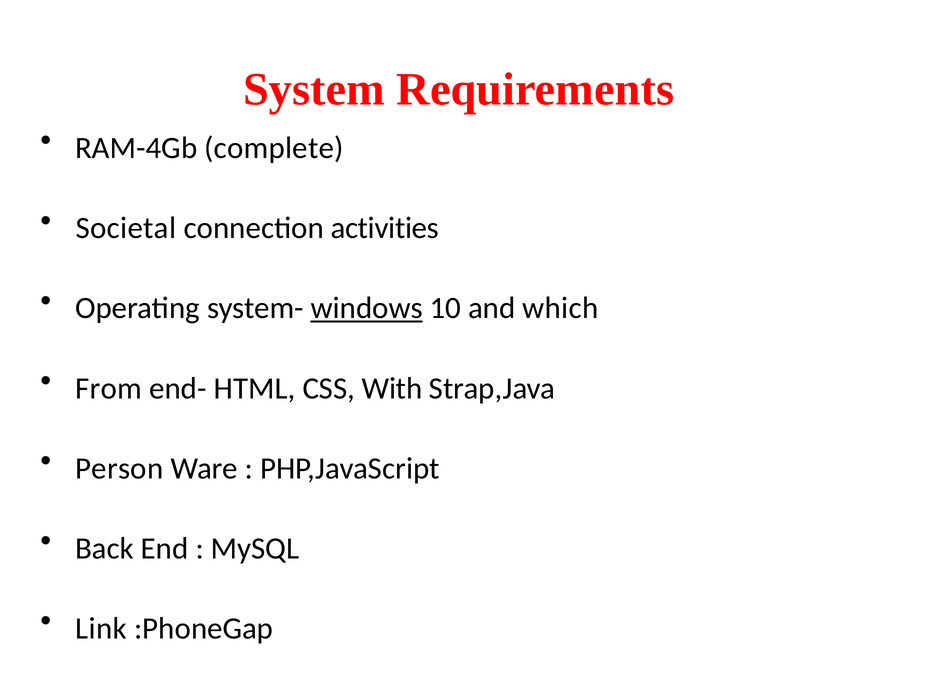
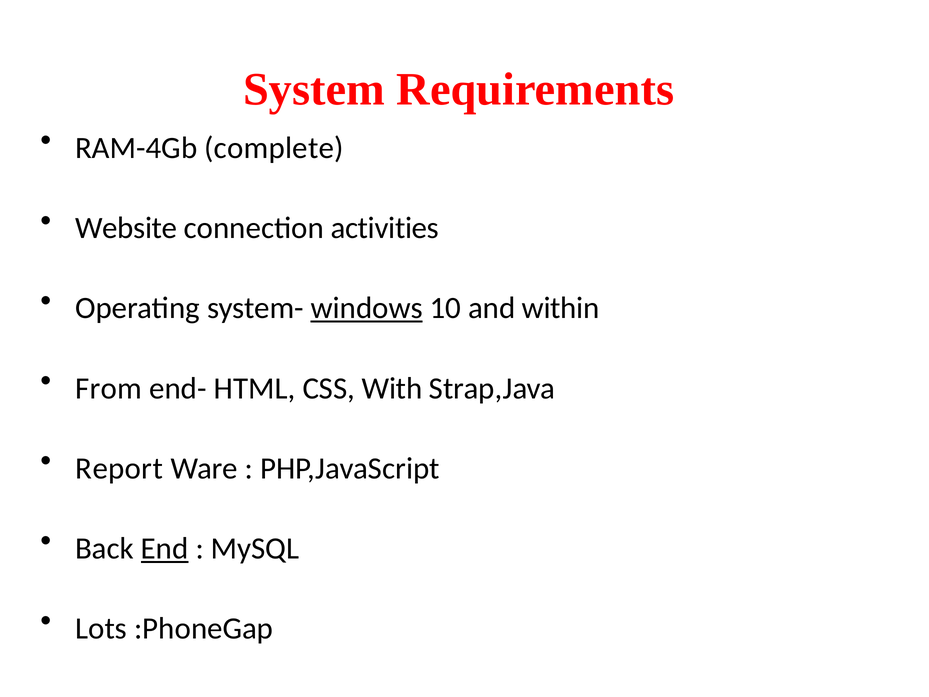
Societal: Societal -> Website (126, 228)
which: which -> within (561, 308)
Person: Person -> Report (119, 468)
End underline: none -> present (165, 548)
Link: Link -> Lots (101, 628)
